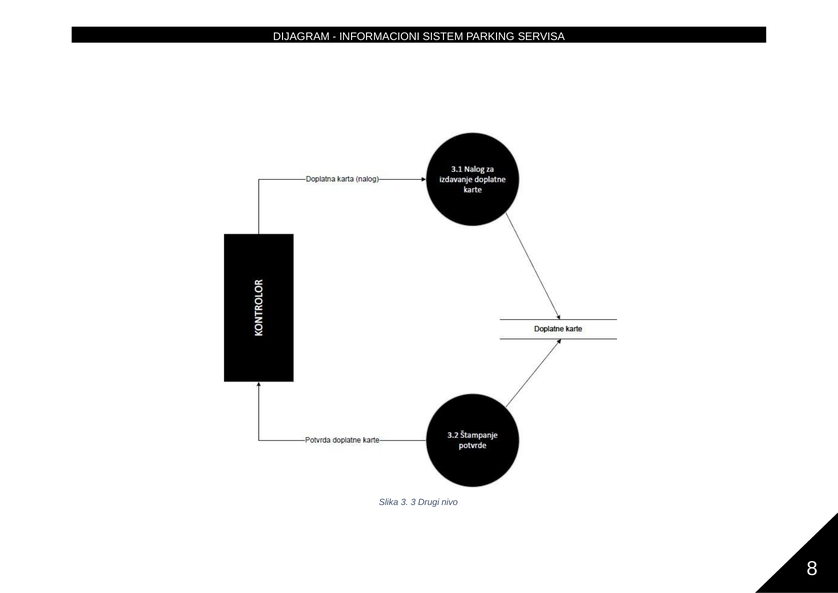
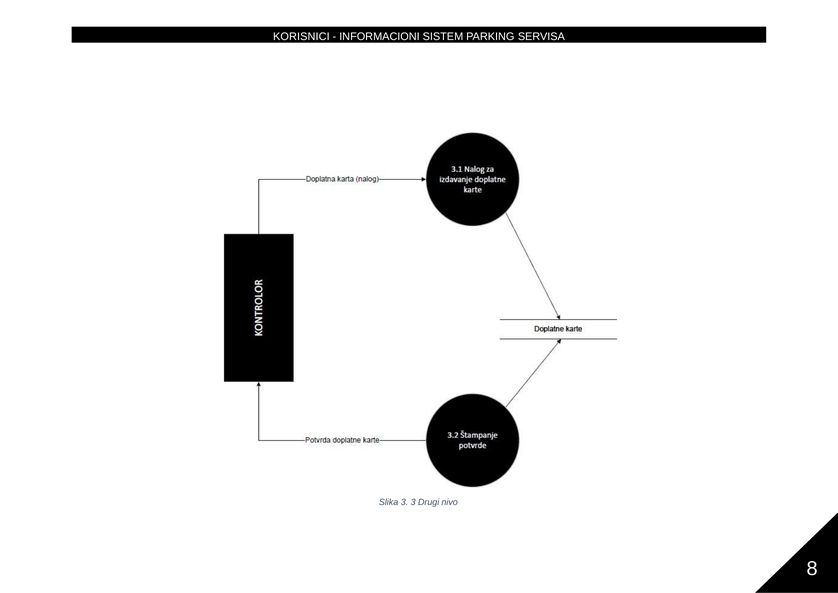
DIJAGRAM: DIJAGRAM -> KORISNICI (301, 37)
